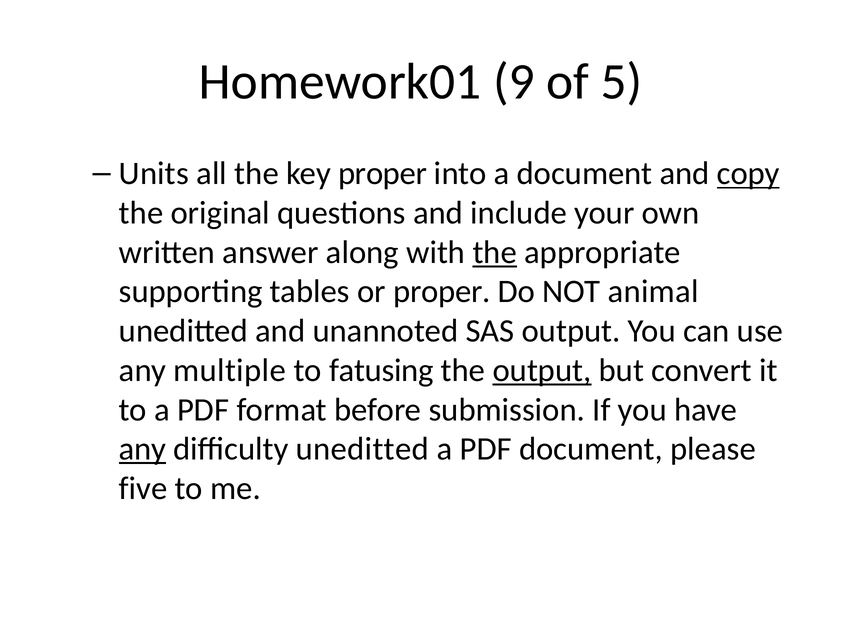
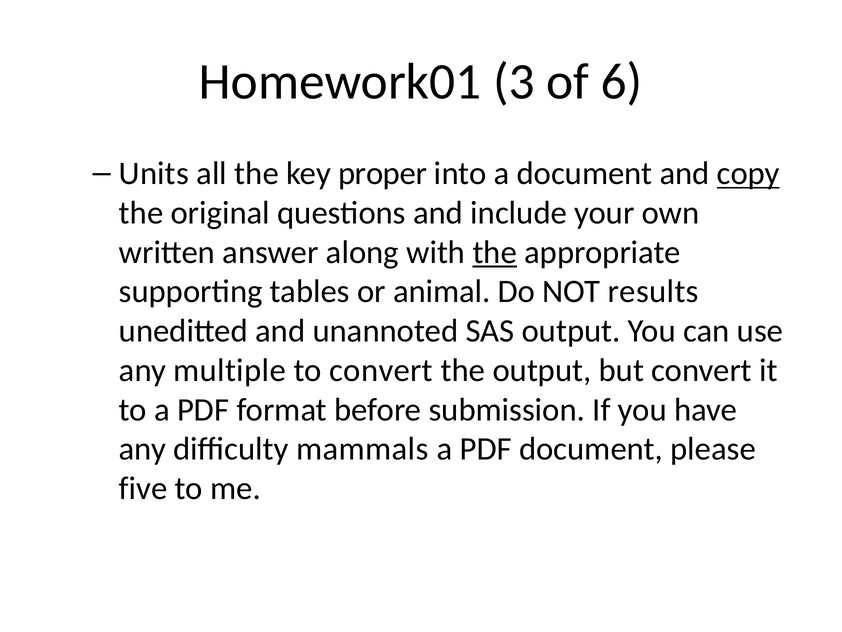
9: 9 -> 3 (514, 82)
5: 5 -> 6 (622, 82)
or proper: proper -> animal (442, 291)
animal: animal -> results (653, 291)
to fatusing: fatusing -> convert (381, 370)
output underline: present -> none (542, 370)
any underline: present -> none (143, 449)
difficulty uneditted: uneditted -> mammals (362, 449)
